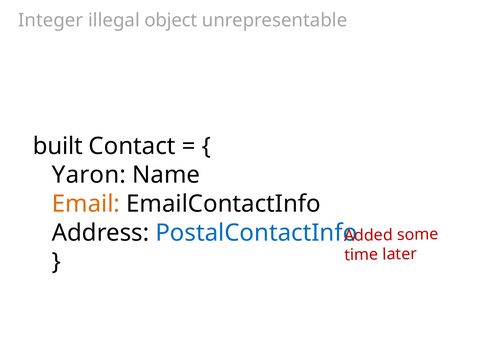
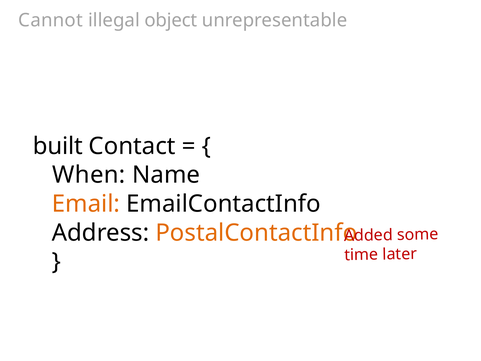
Integer: Integer -> Cannot (51, 20)
Yaron: Yaron -> When (89, 175)
PostalContactInfo colour: blue -> orange (256, 233)
